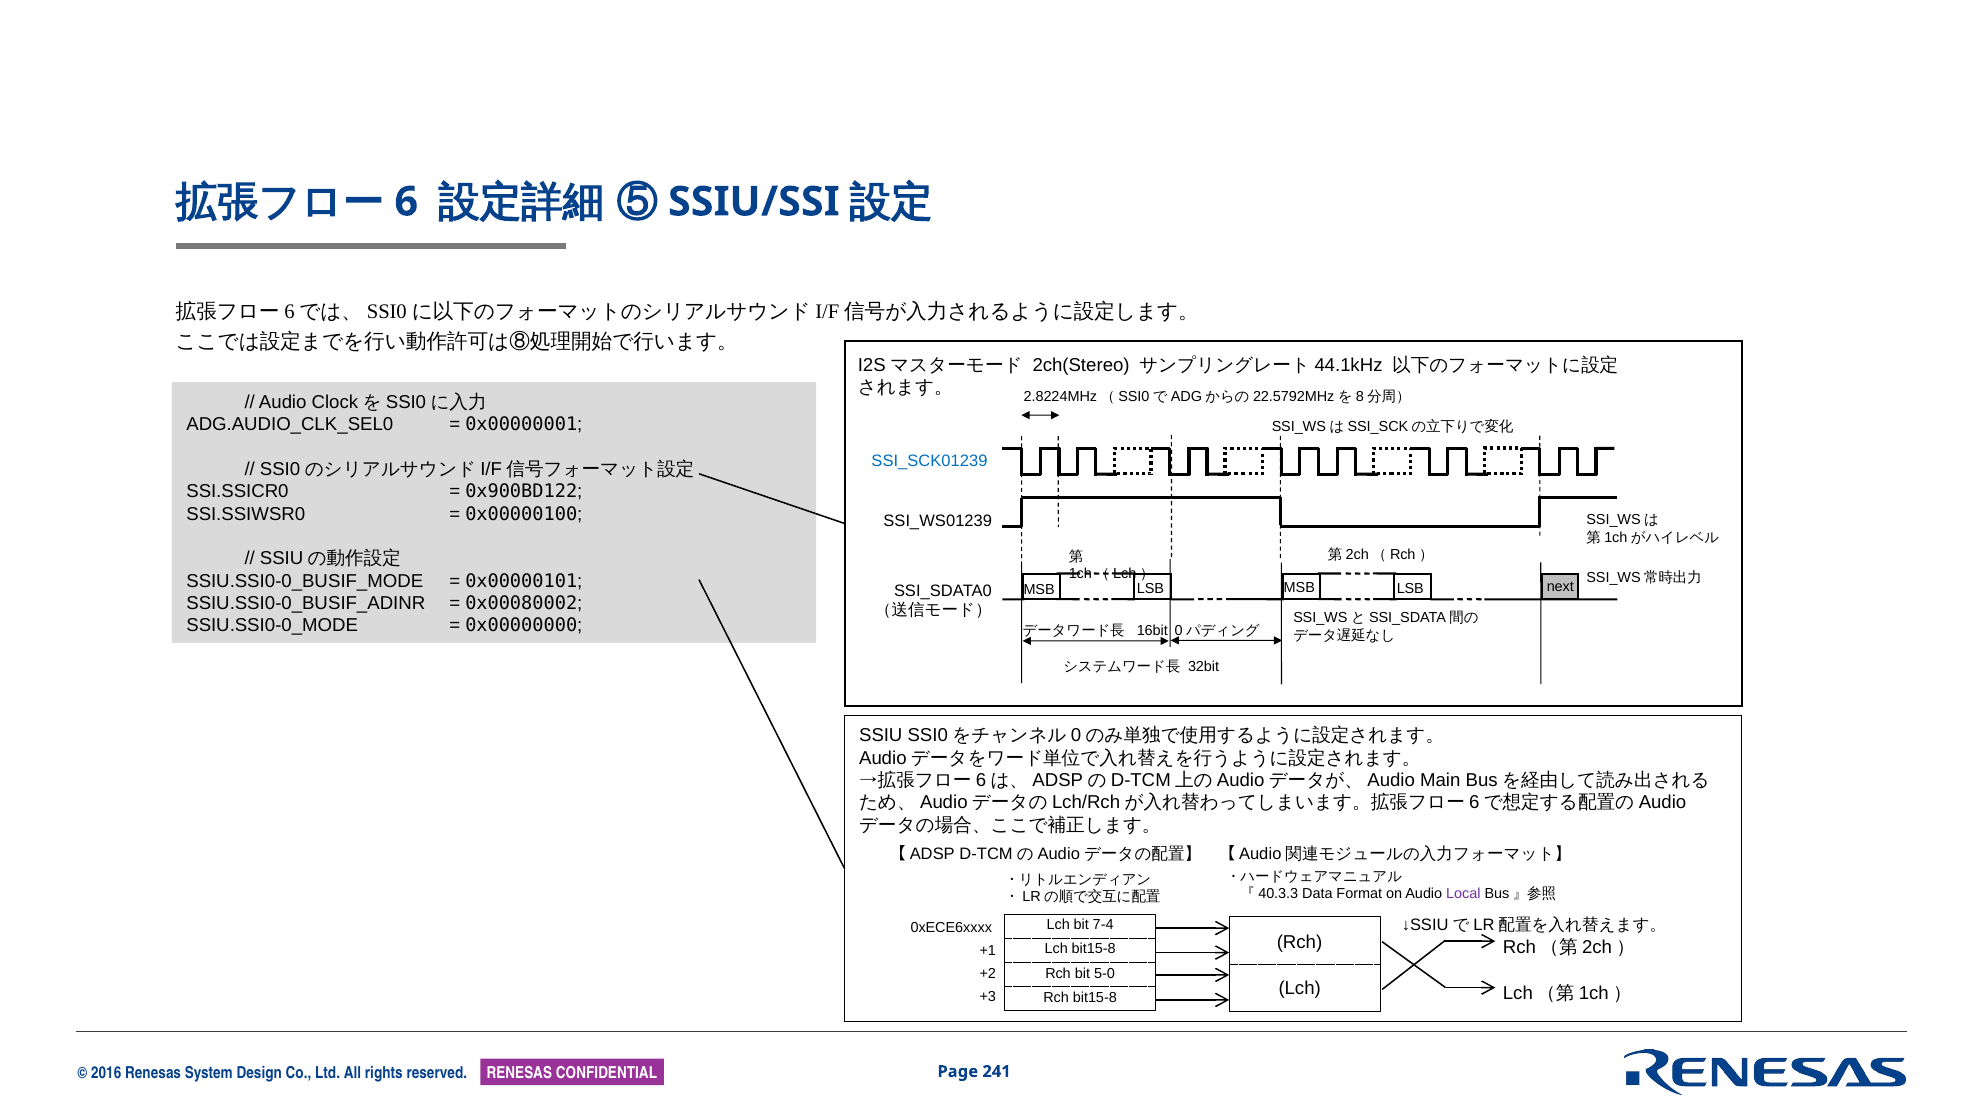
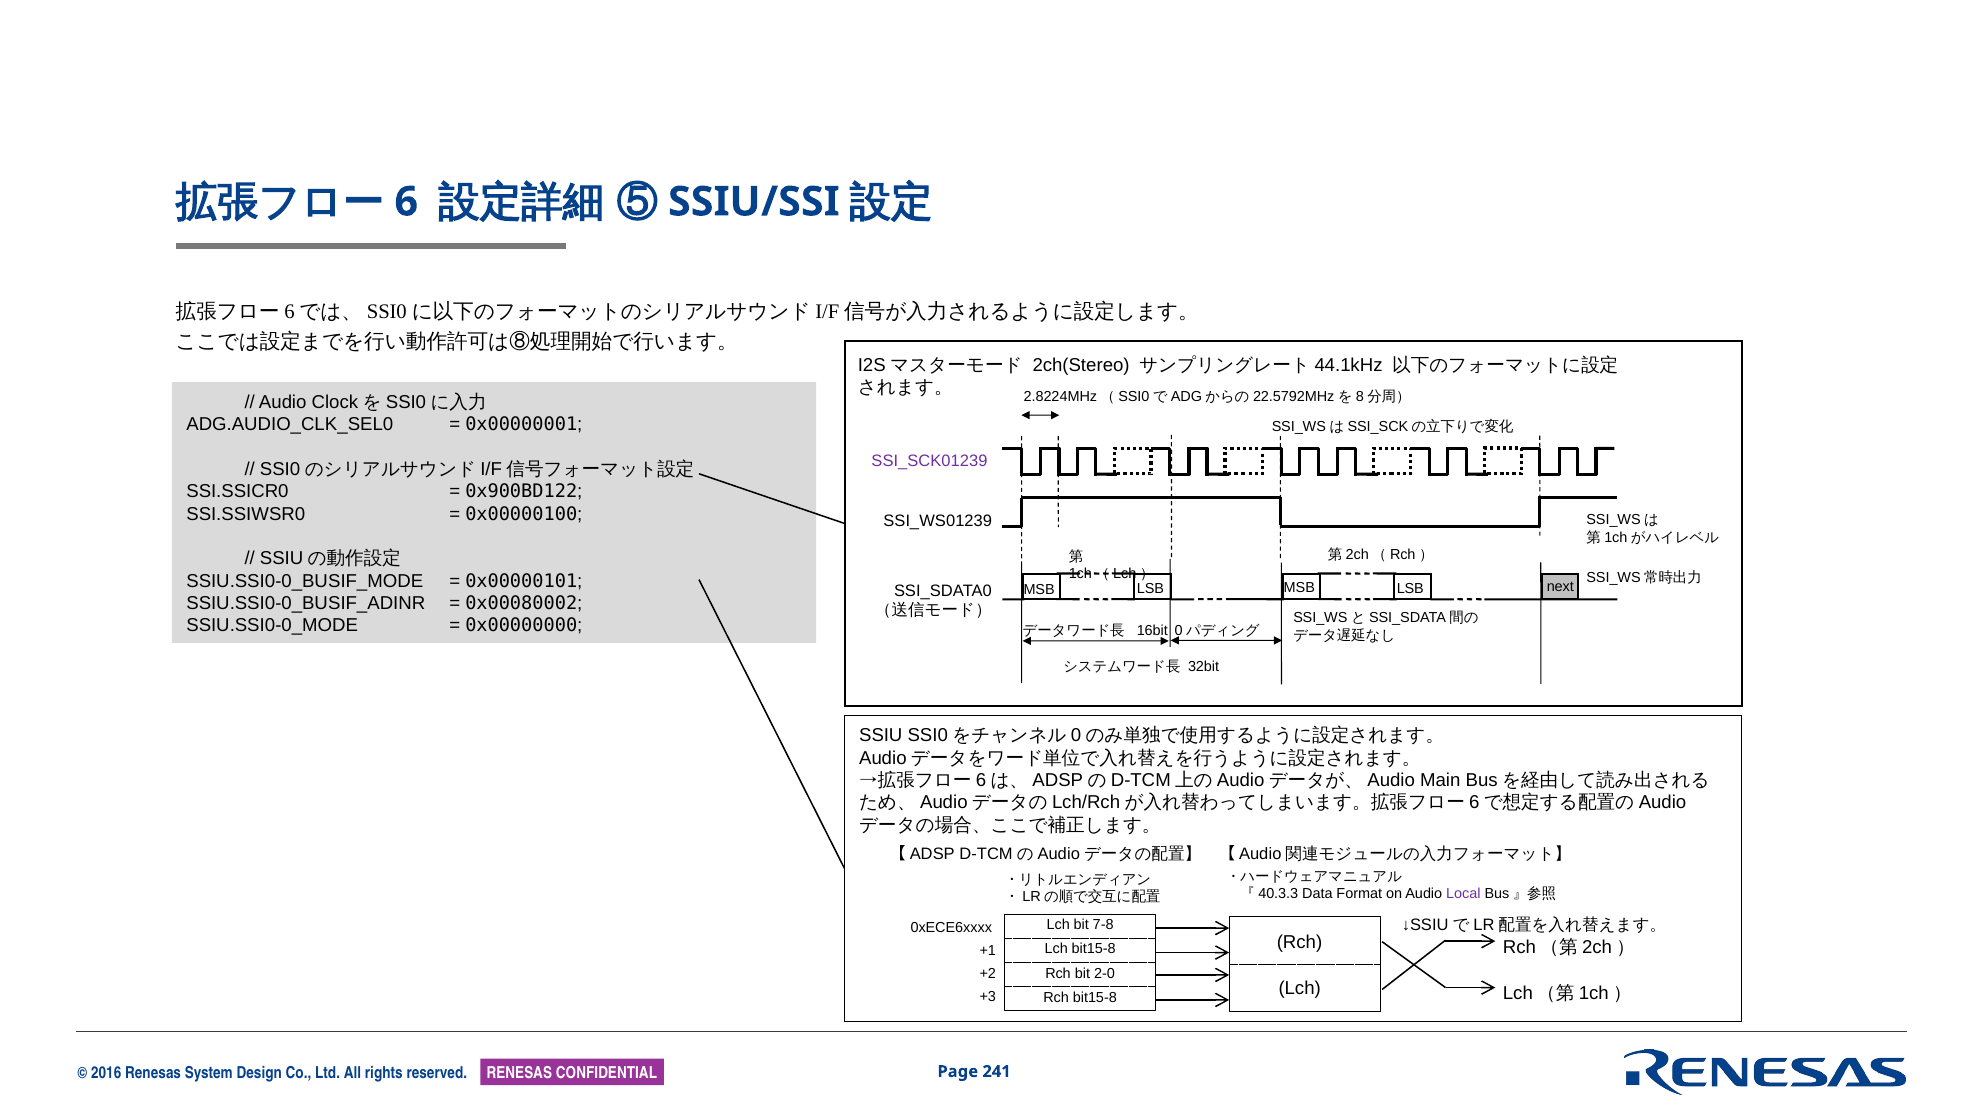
SSI_SCK01239 colour: blue -> purple (930, 461)
7-4: 7-4 -> 7-8 (1103, 925)
5-0: 5-0 -> 2-0 (1104, 973)
